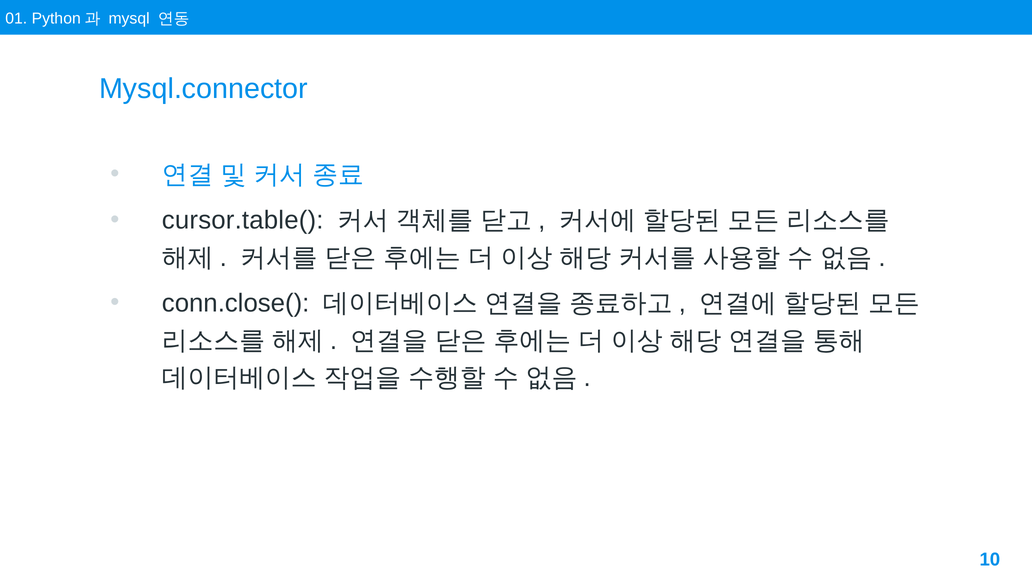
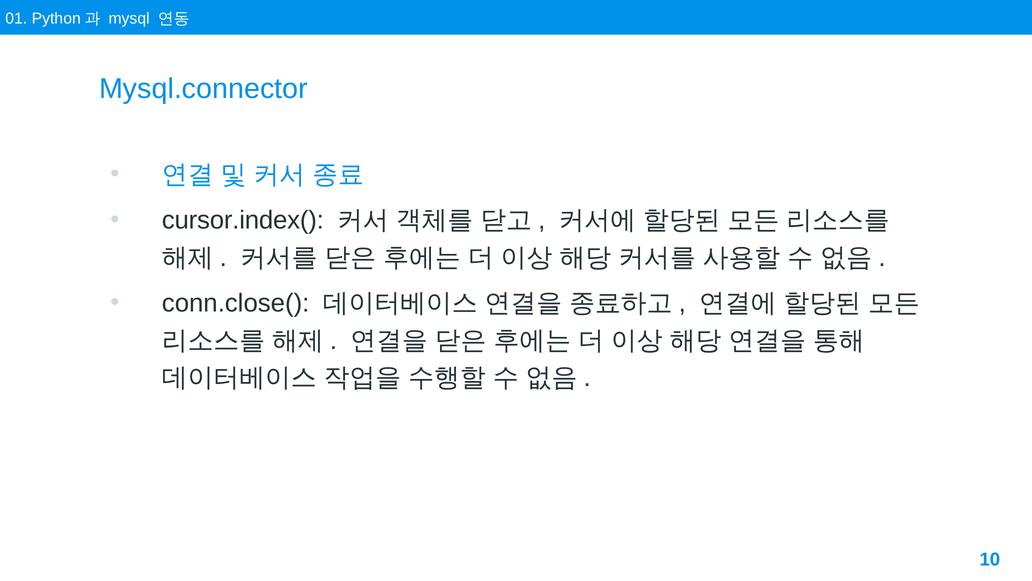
cursor.table(: cursor.table( -> cursor.index( (243, 220)
